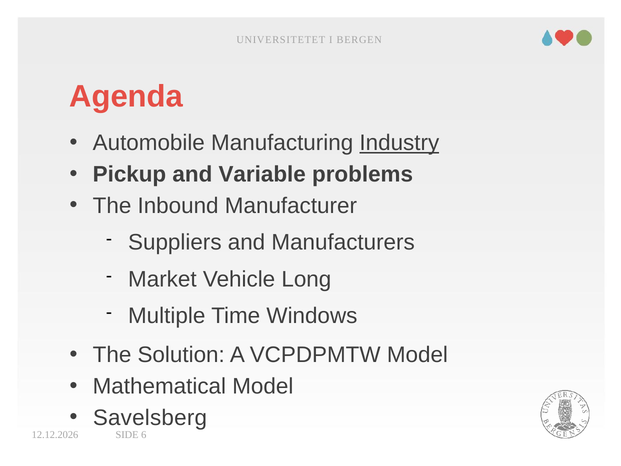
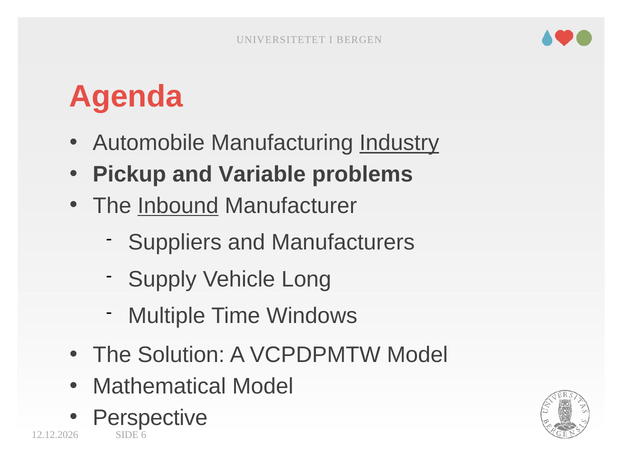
Inbound underline: none -> present (178, 206)
Market: Market -> Supply (162, 279)
Savelsberg: Savelsberg -> Perspective (150, 418)
